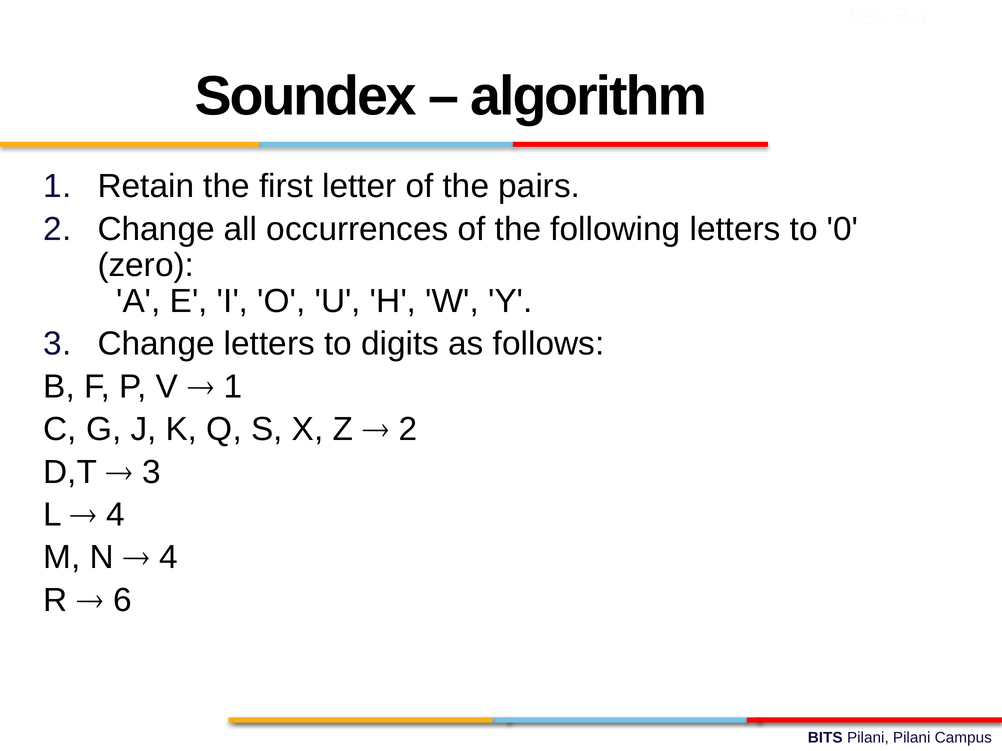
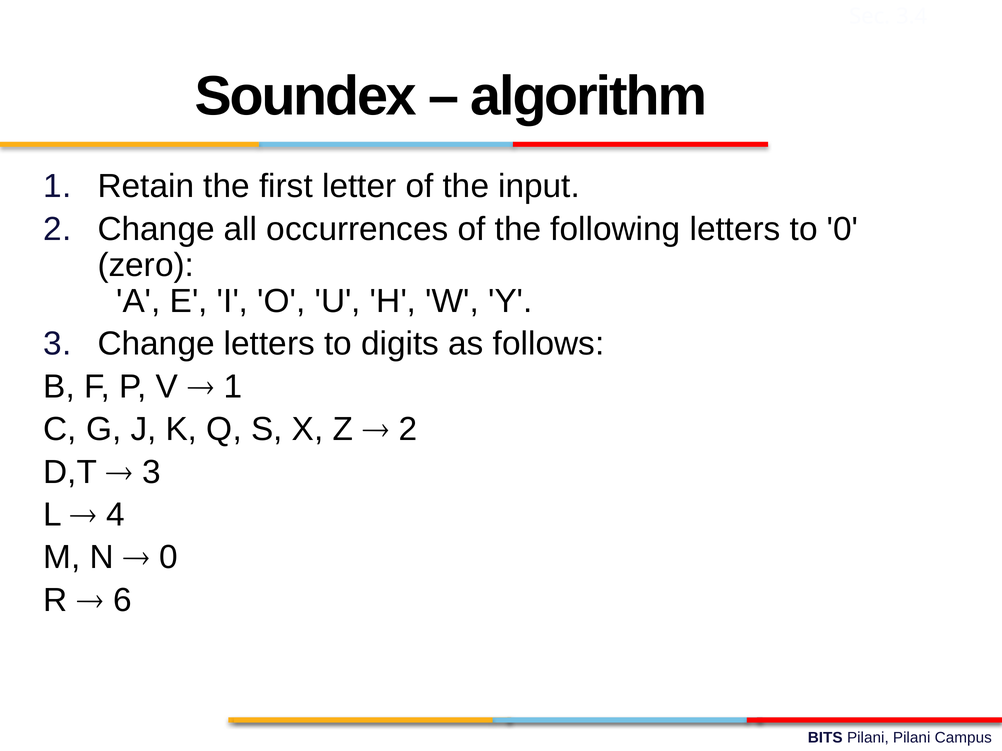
pairs: pairs -> input (539, 187)
4: 4 -> 0 (169, 558)
